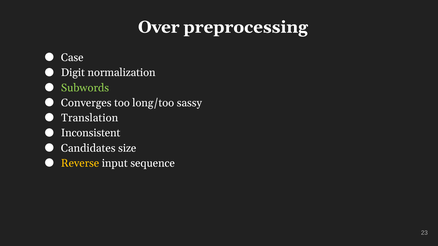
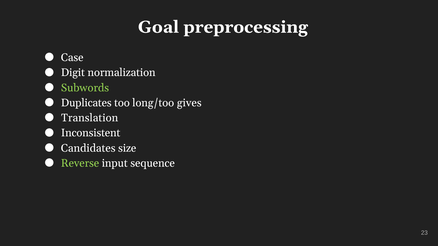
Over: Over -> Goal (159, 27)
Converges: Converges -> Duplicates (86, 103)
sassy: sassy -> gives (189, 103)
Reverse colour: yellow -> light green (80, 163)
